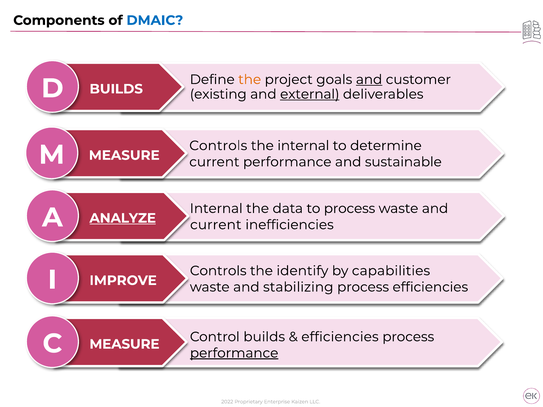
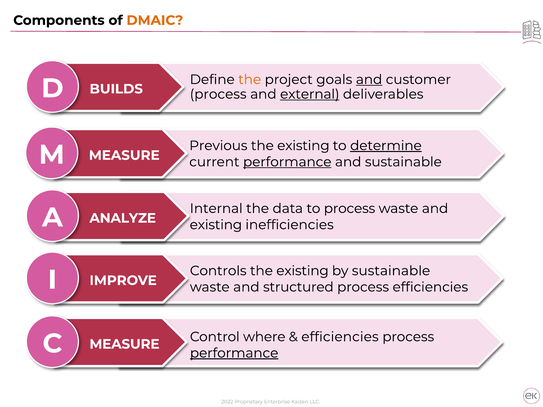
DMAIC colour: blue -> orange (155, 20)
existing: existing -> process (218, 94)
Controls: Controls -> Previous (218, 146)
internal: internal -> existing (303, 146)
determine underline: none -> present (386, 146)
performance underline: none -> present (287, 162)
ANALYZE underline: present -> none (123, 218)
current: current -> existing (216, 225)
identify: identify -> existing (303, 271)
by capabilities: capabilities -> sustainable (391, 271)
stabilizing: stabilizing -> structured (298, 287)
Control builds: builds -> where (264, 337)
